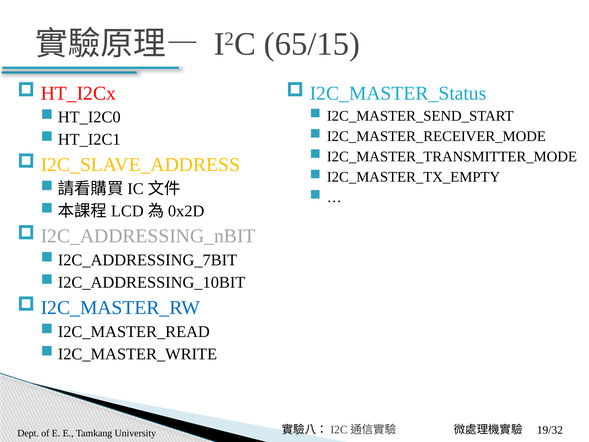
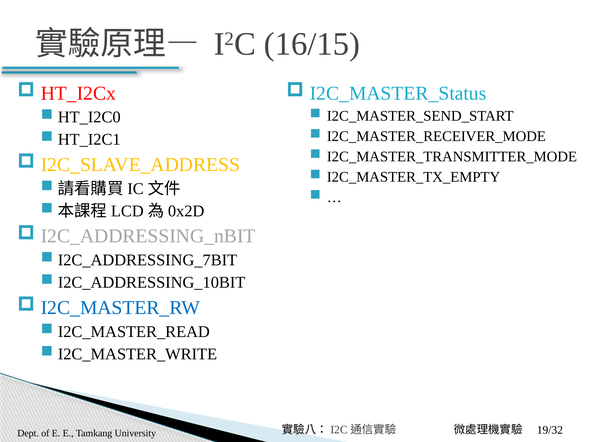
65/15: 65/15 -> 16/15 (312, 44)
